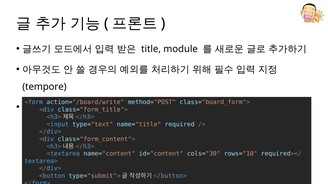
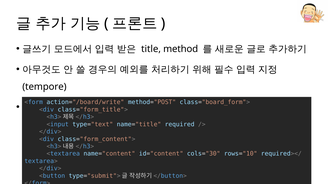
module: module -> method (181, 49)
